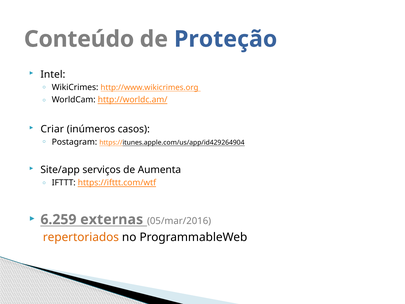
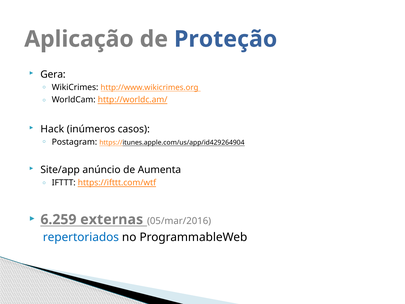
Conteúdo: Conteúdo -> Aplicação (79, 39)
Intel: Intel -> Gera (53, 74)
Criar: Criar -> Hack (52, 129)
serviços: serviços -> anúncio (102, 170)
repertoriados colour: orange -> blue (81, 237)
